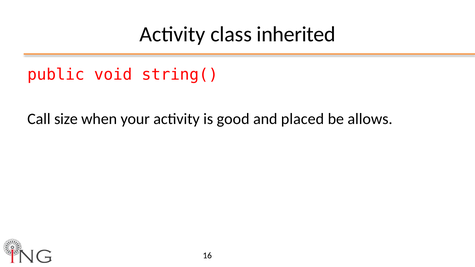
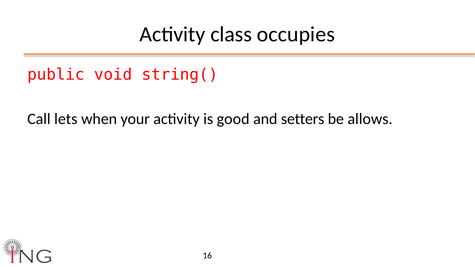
inherited: inherited -> occupies (296, 34)
size: size -> lets (66, 119)
placed: placed -> setters (303, 119)
